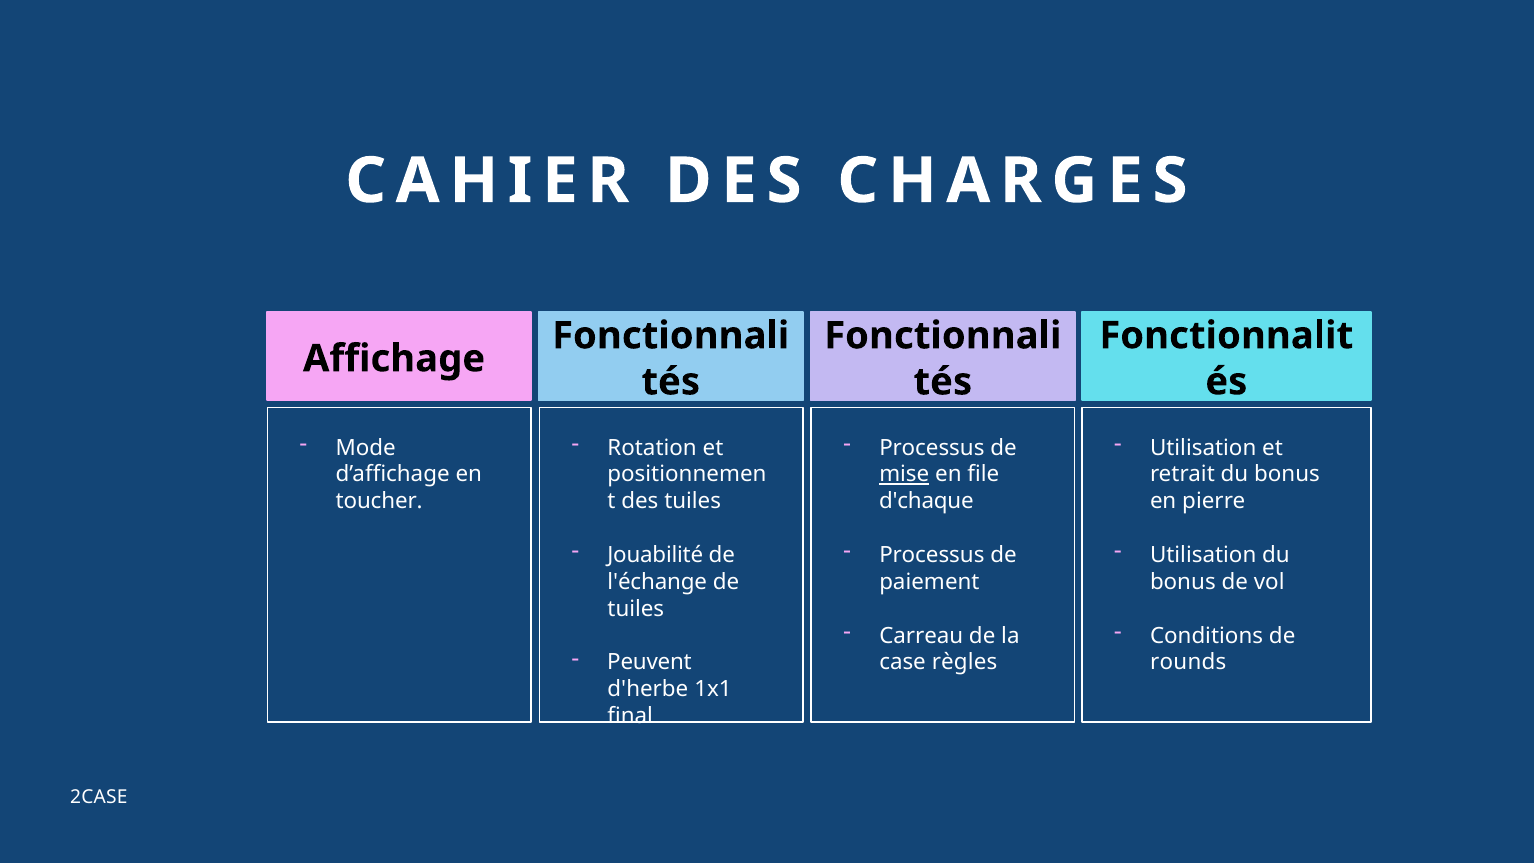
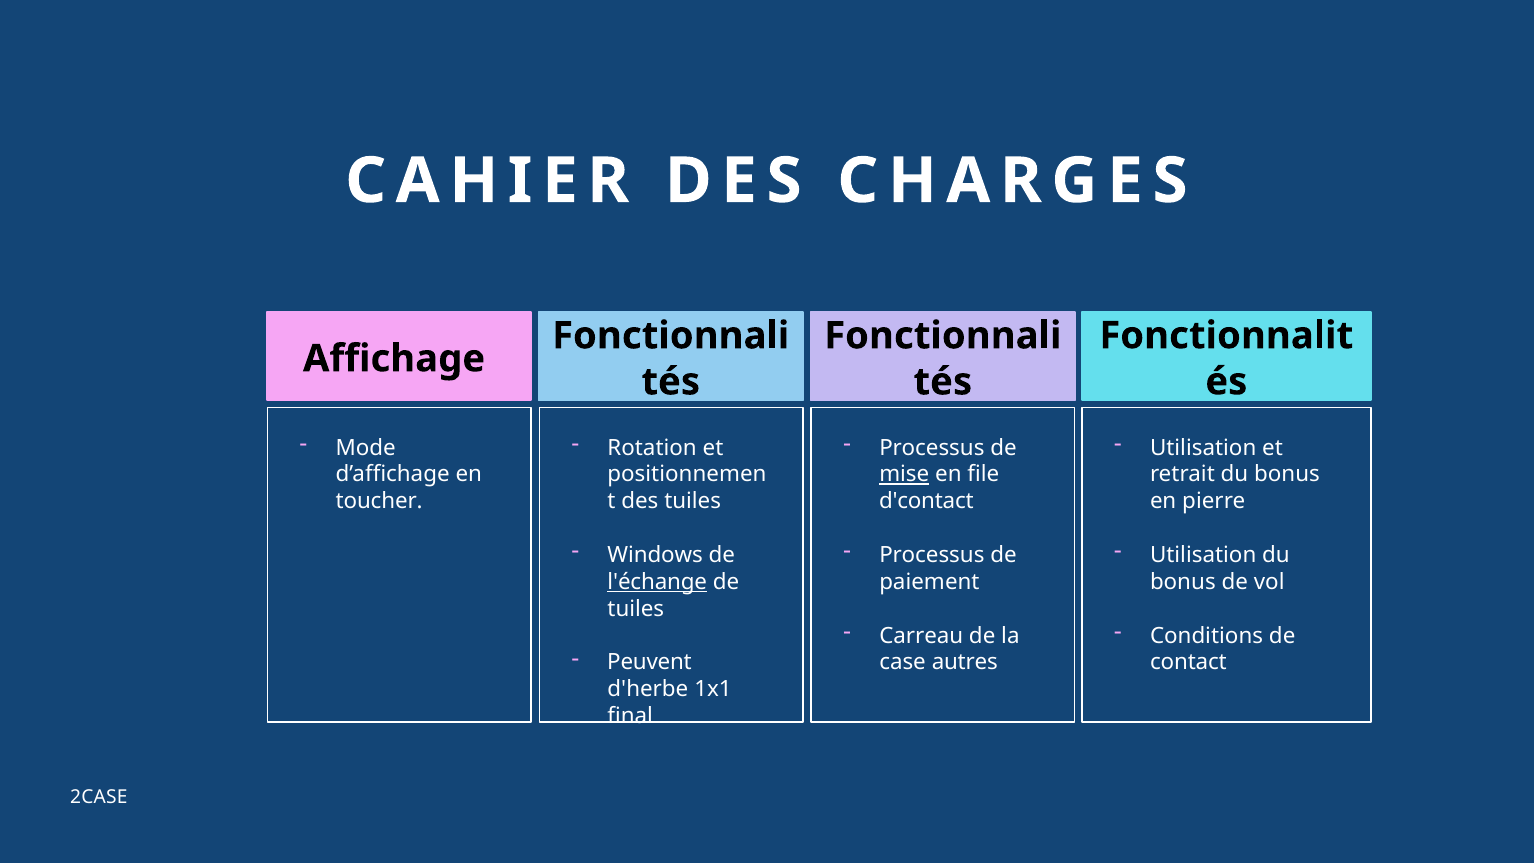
d'chaque: d'chaque -> d'contact (926, 501)
Jouabilité: Jouabilité -> Windows (655, 555)
l'échange underline: none -> present (657, 582)
règles: règles -> autres (965, 662)
rounds: rounds -> contact (1188, 662)
